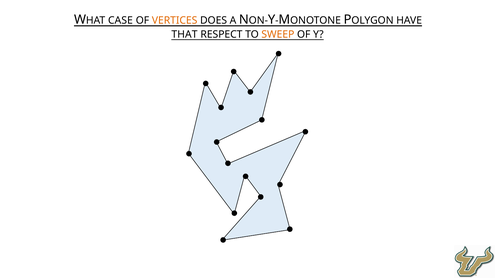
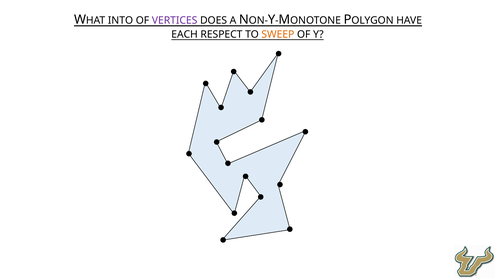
CASE: CASE -> INTO (120, 21)
VERTICES colour: orange -> purple (175, 21)
THAT: THAT -> EACH (185, 34)
